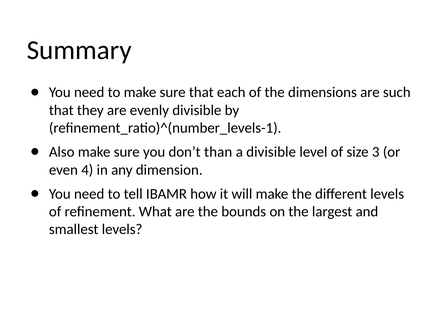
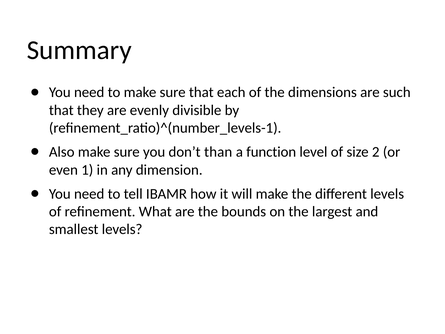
a divisible: divisible -> function (271, 152)
3: 3 -> 2 (376, 152)
4: 4 -> 1 (87, 170)
